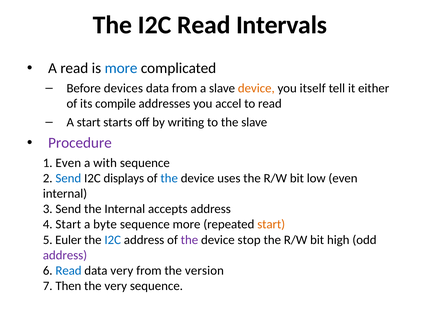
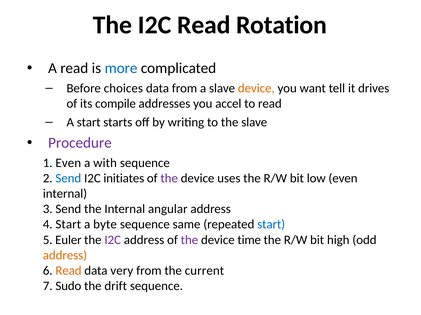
Intervals: Intervals -> Rotation (282, 25)
devices: devices -> choices (123, 88)
itself: itself -> want (313, 88)
either: either -> drives (374, 88)
displays: displays -> initiates (124, 179)
the colour: blue -> purple (169, 179)
accepts: accepts -> angular (168, 210)
sequence more: more -> same (187, 225)
start colour: orange -> blue (271, 225)
I2C colour: blue -> purple (113, 240)
stop: stop -> time (249, 240)
address colour: purple -> orange (65, 256)
Read colour: blue -> orange (69, 271)
version: version -> current (204, 271)
Then: Then -> Sudo (68, 287)
the very: very -> drift (116, 287)
